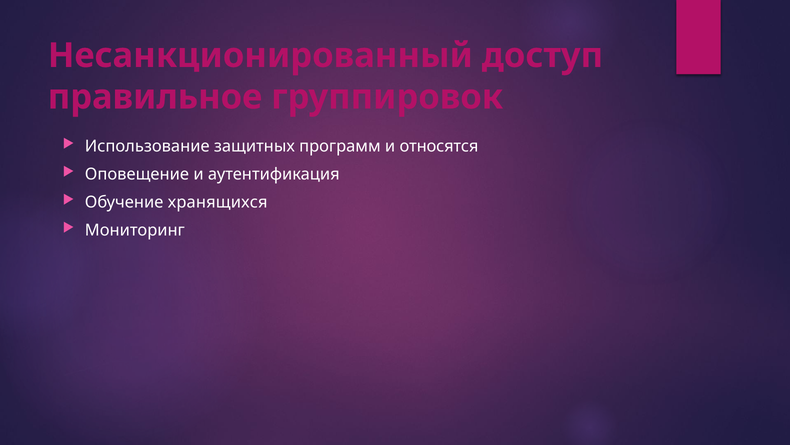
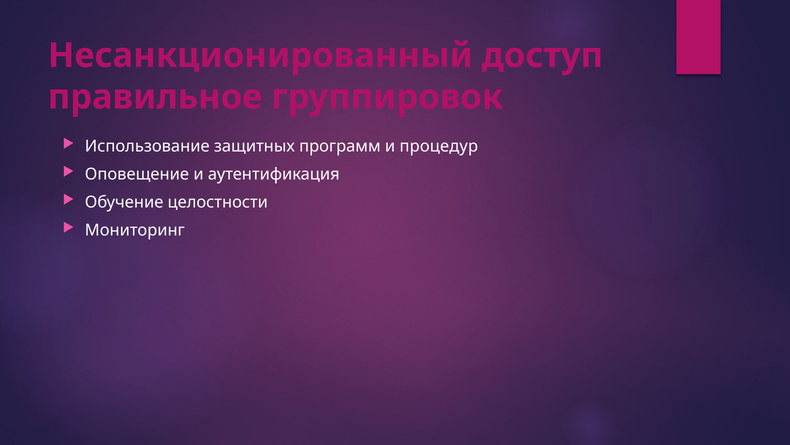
относятся: относятся -> процедур (439, 146)
хранящихся: хранящихся -> целостности (218, 202)
